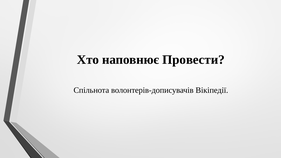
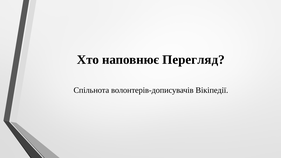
Провести: Провести -> Перегляд (193, 60)
